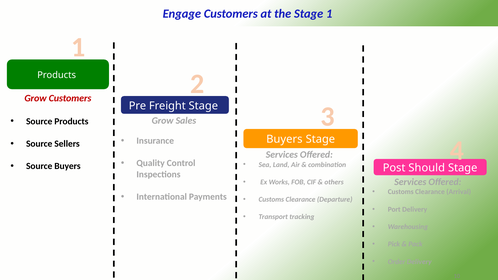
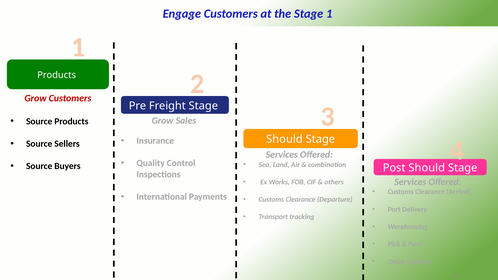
Buyers: Buyers -> Should (284, 139)
